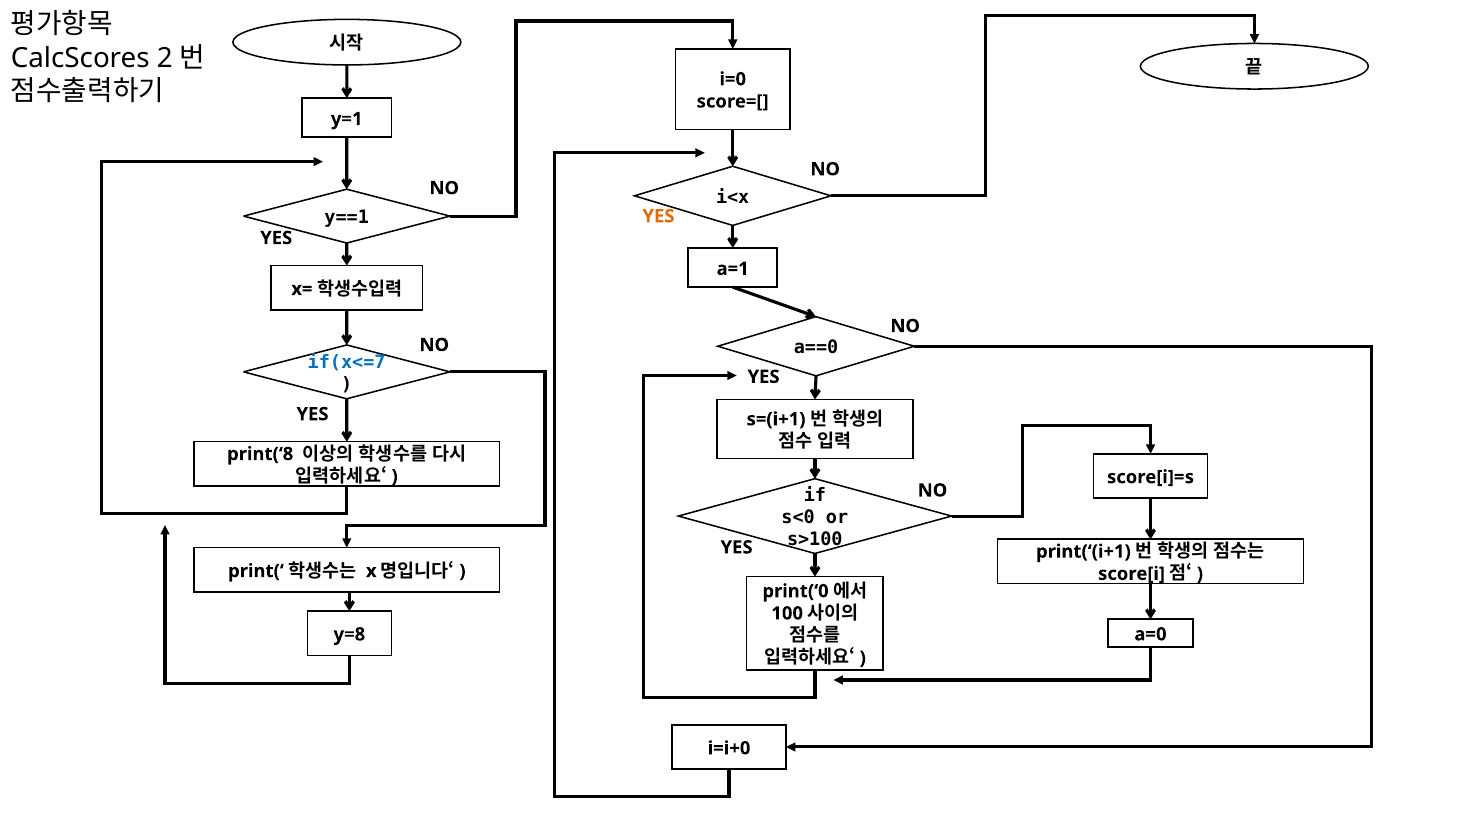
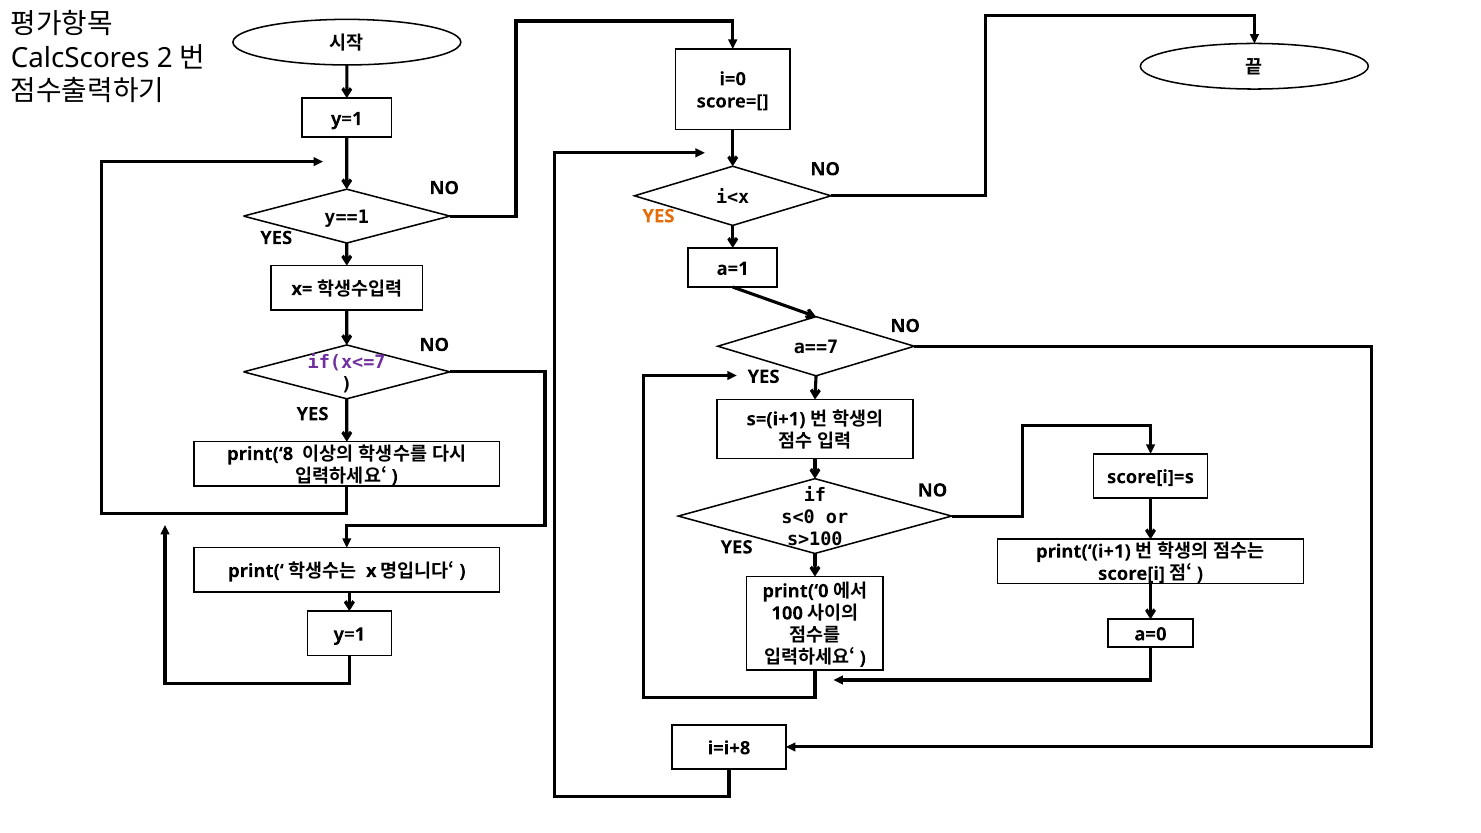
a==0: a==0 -> a==7 (816, 348)
if(x<=7 colour: blue -> purple (347, 362)
y=8: y=8 -> y=1 (349, 634)
i=i+0: i=i+0 -> i=i+8 (729, 748)
